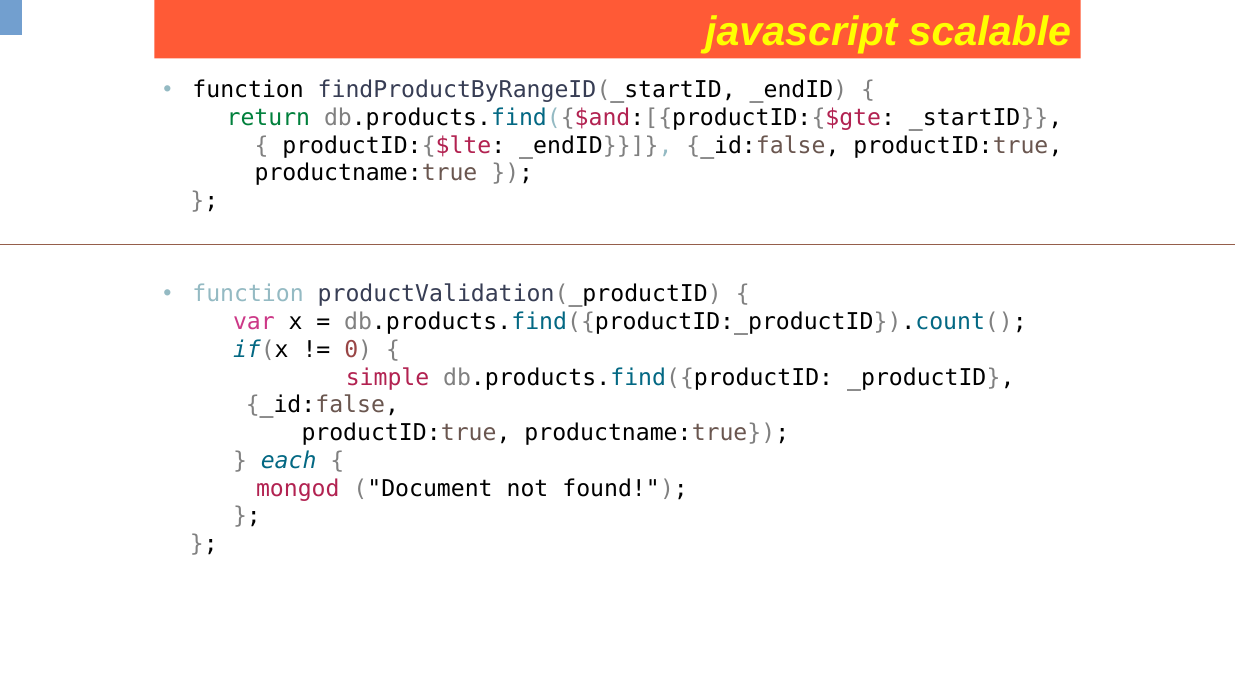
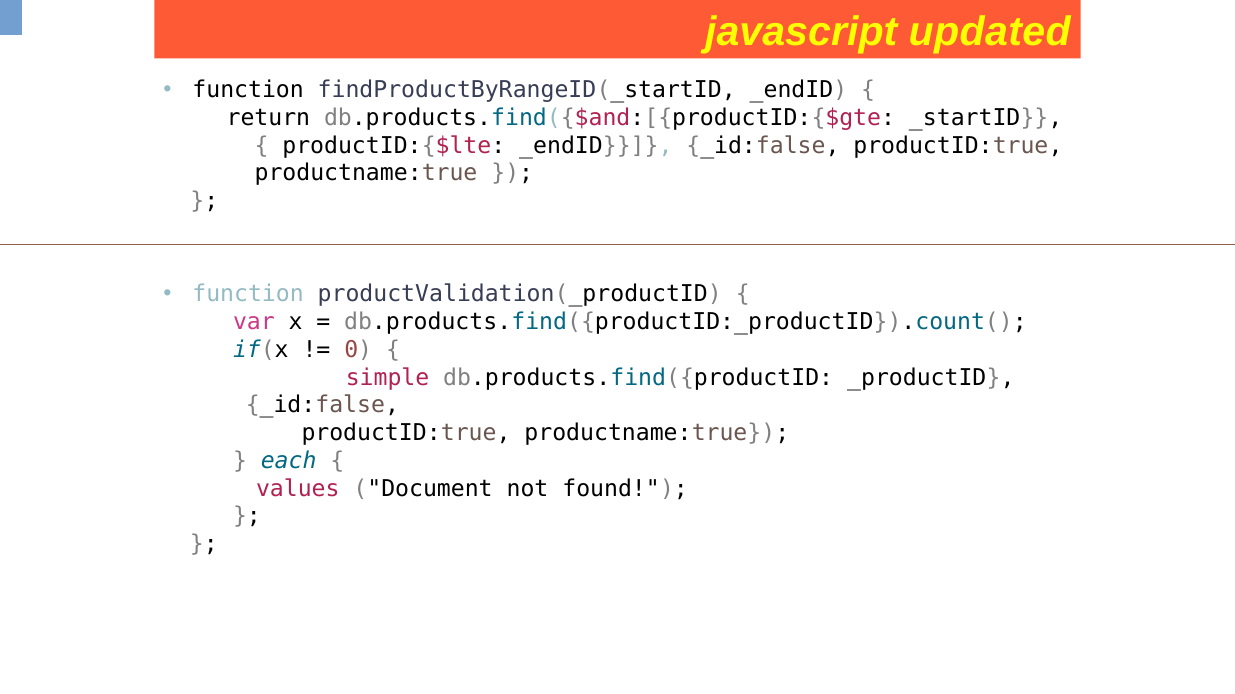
scalable: scalable -> updated (990, 32)
return colour: green -> black (268, 118)
mongod: mongod -> values (298, 489)
